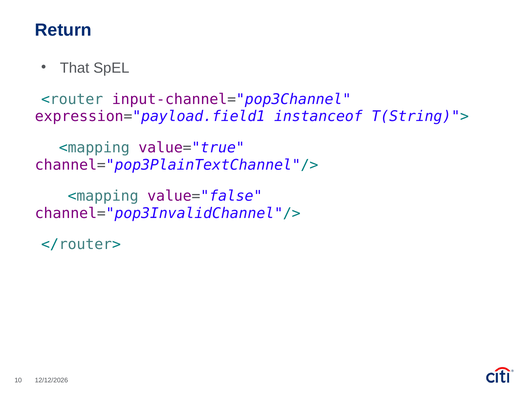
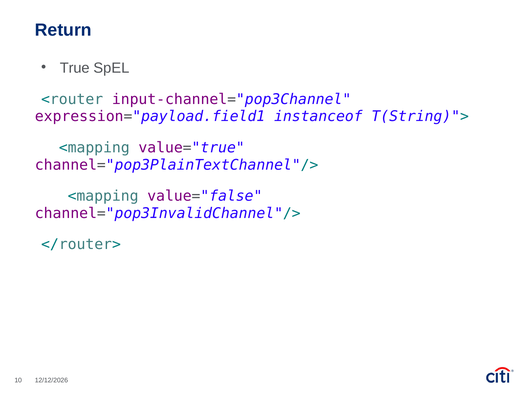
That: That -> True (75, 68)
